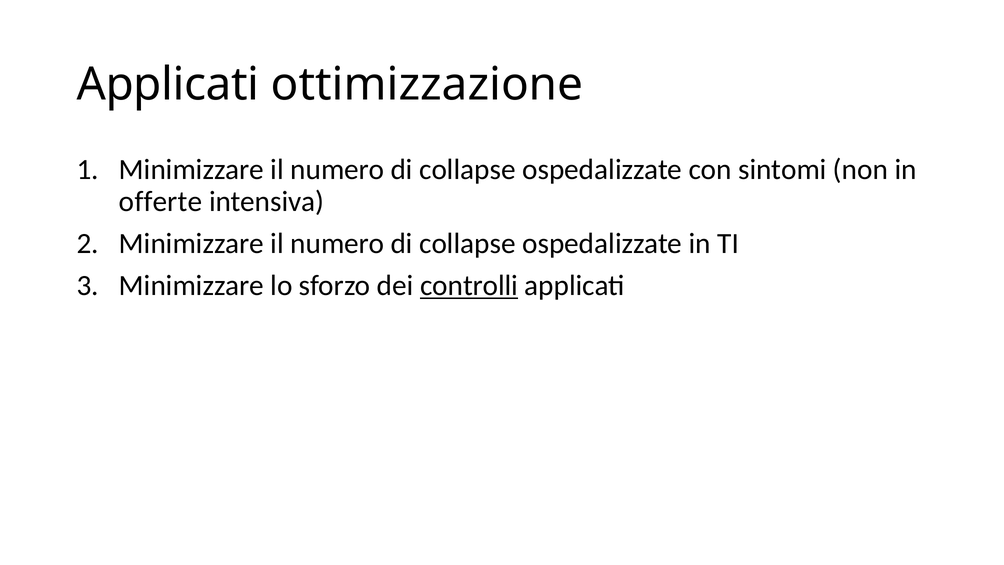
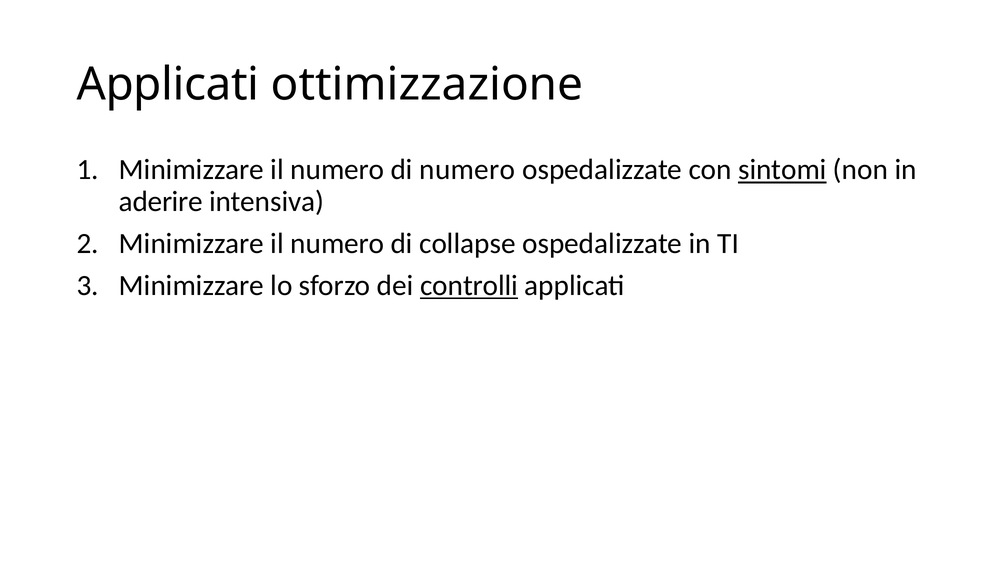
collapse: collapse -> numero (467, 170)
sintomi underline: none -> present (782, 170)
offerte: offerte -> aderire (161, 201)
